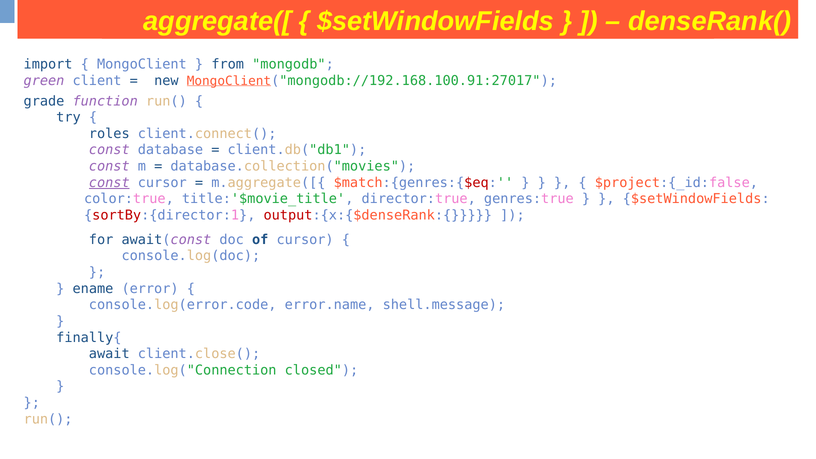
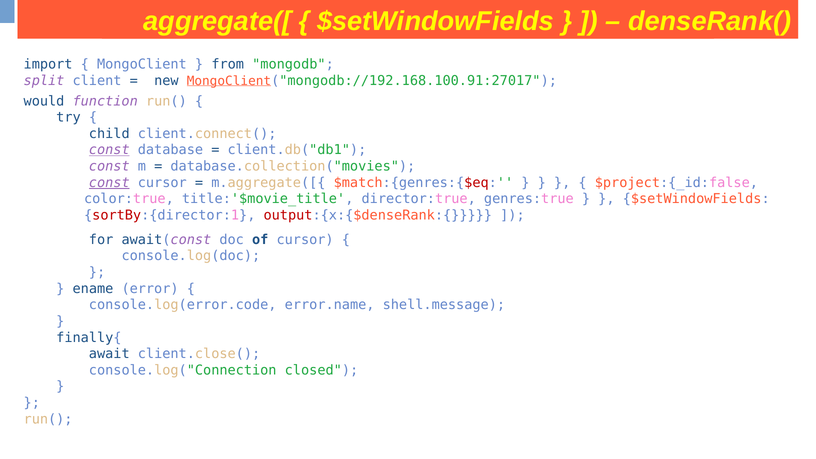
green: green -> split (44, 81)
grade: grade -> would (44, 101)
roles: roles -> child (109, 134)
const underline: none -> present (109, 150)
